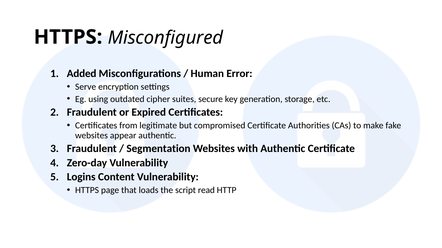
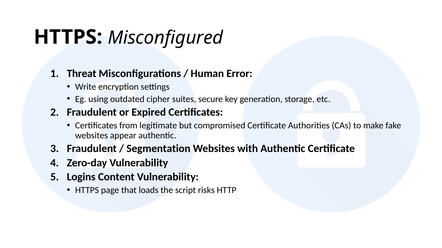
Added: Added -> Threat (82, 74)
Serve: Serve -> Write (86, 87)
read: read -> risks (206, 191)
